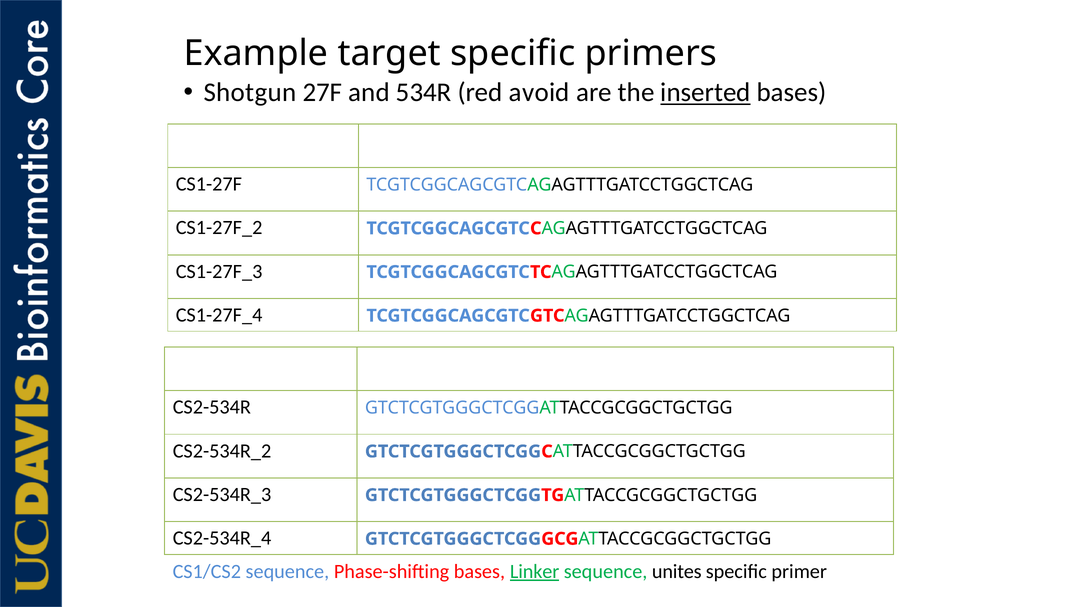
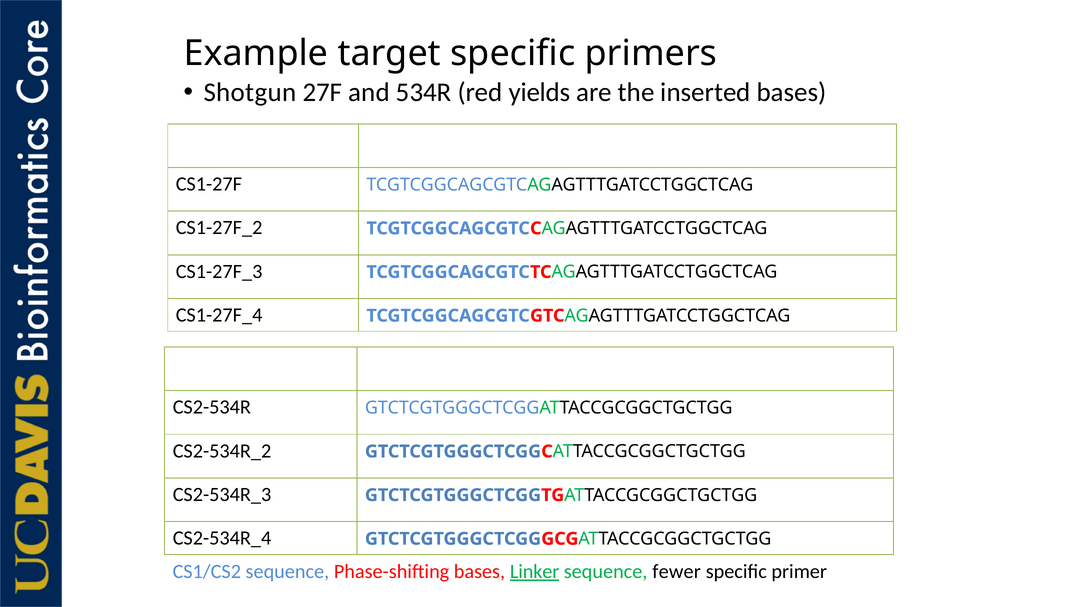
avoid: avoid -> yields (539, 93)
inserted underline: present -> none (706, 93)
unites: unites -> fewer (677, 572)
